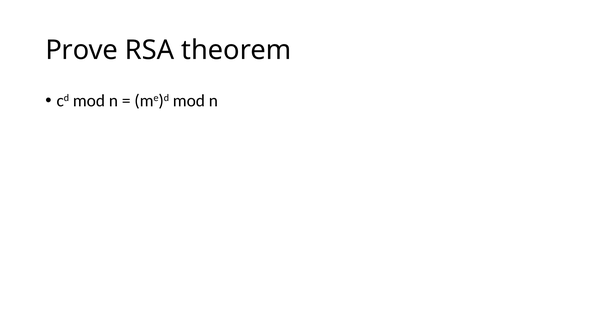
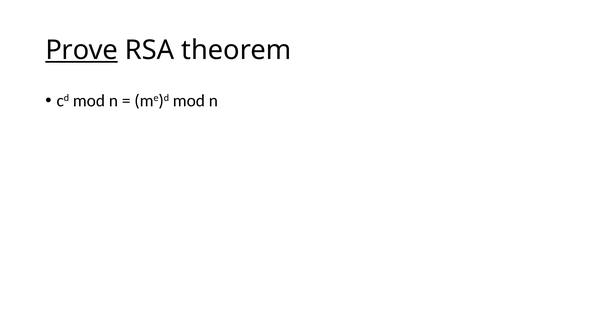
Prove underline: none -> present (82, 50)
